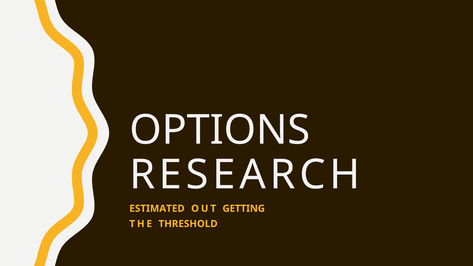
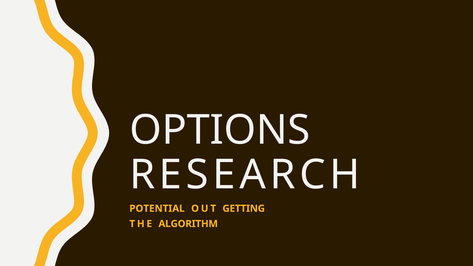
ESTIMATED: ESTIMATED -> POTENTIAL (157, 209)
THRESHOLD: THRESHOLD -> ALGORITHM (188, 224)
